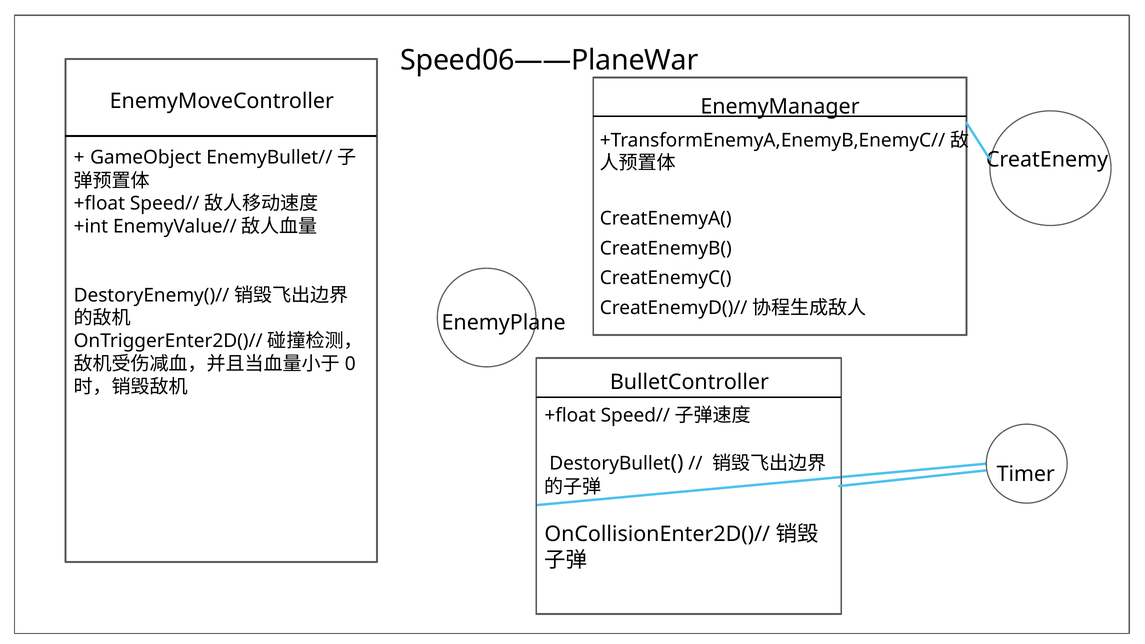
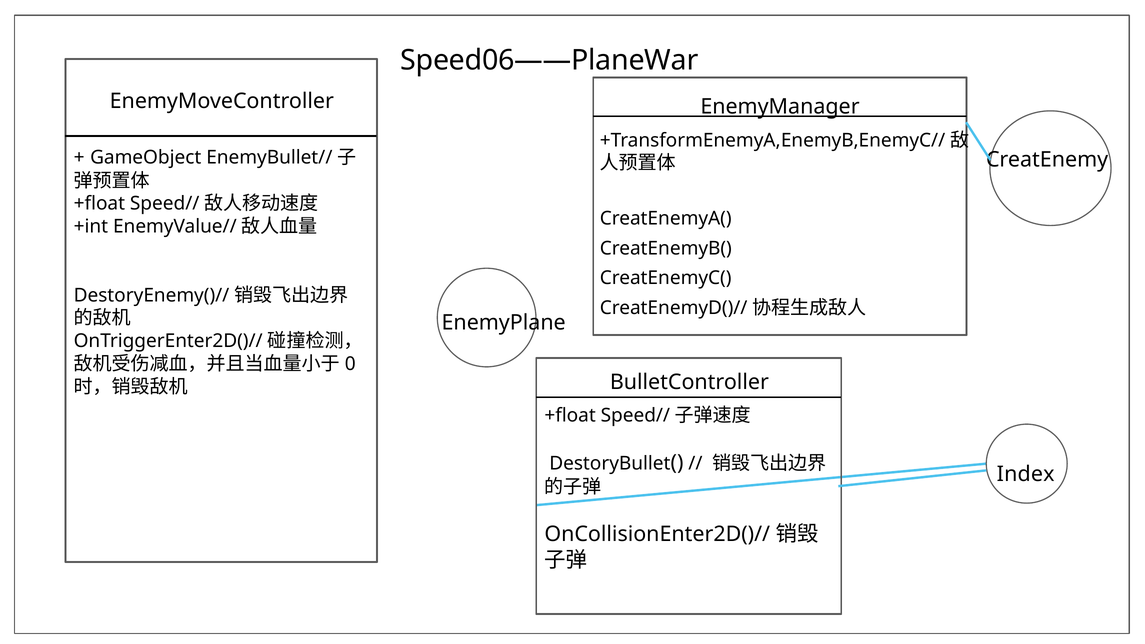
Timer: Timer -> Index (1026, 474)
